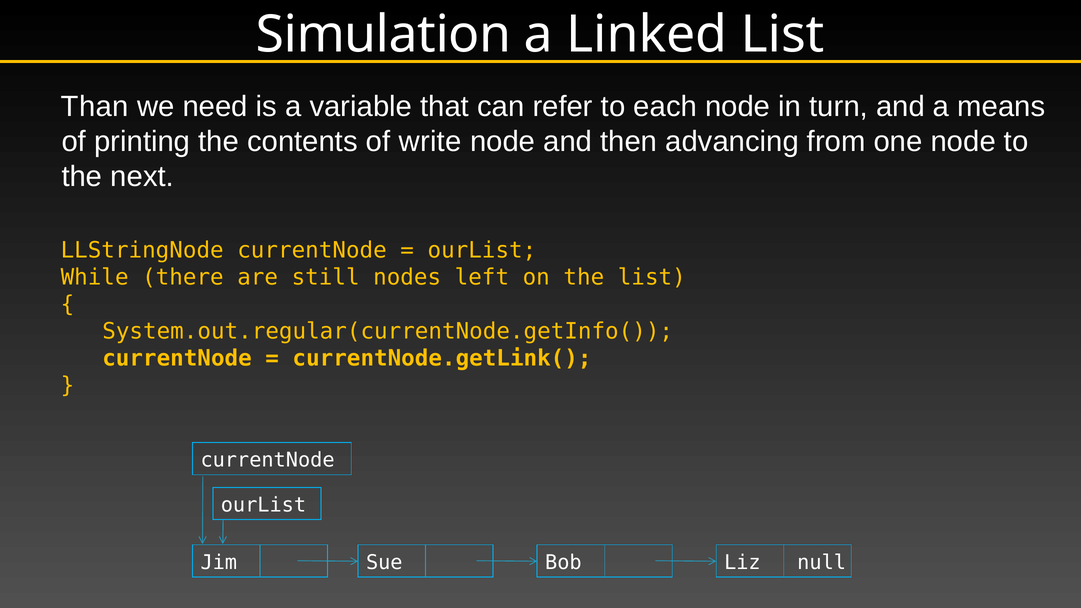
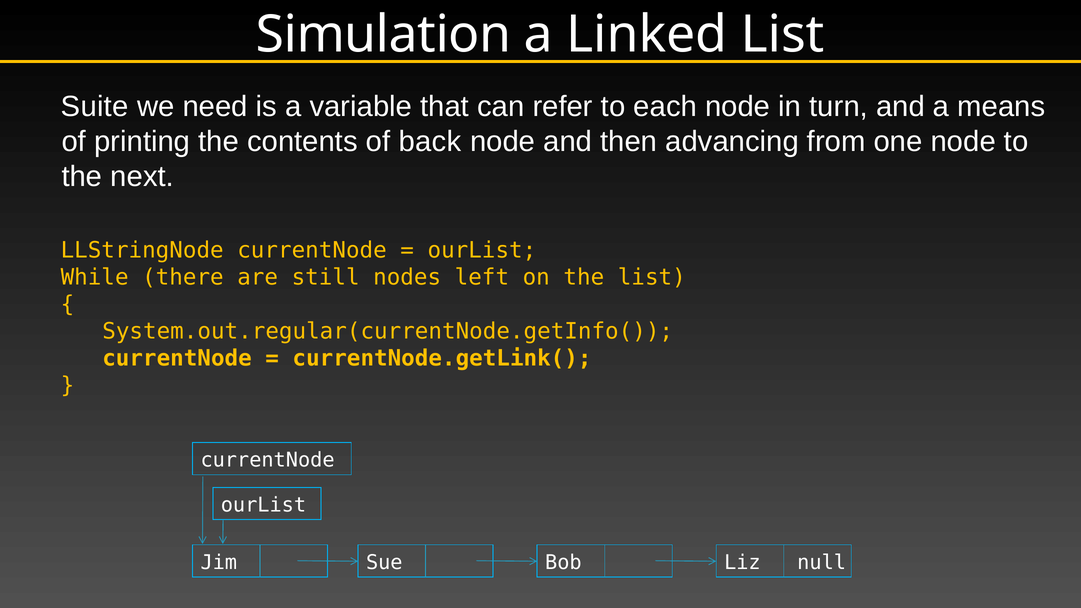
Than: Than -> Suite (95, 106)
write: write -> back (430, 141)
